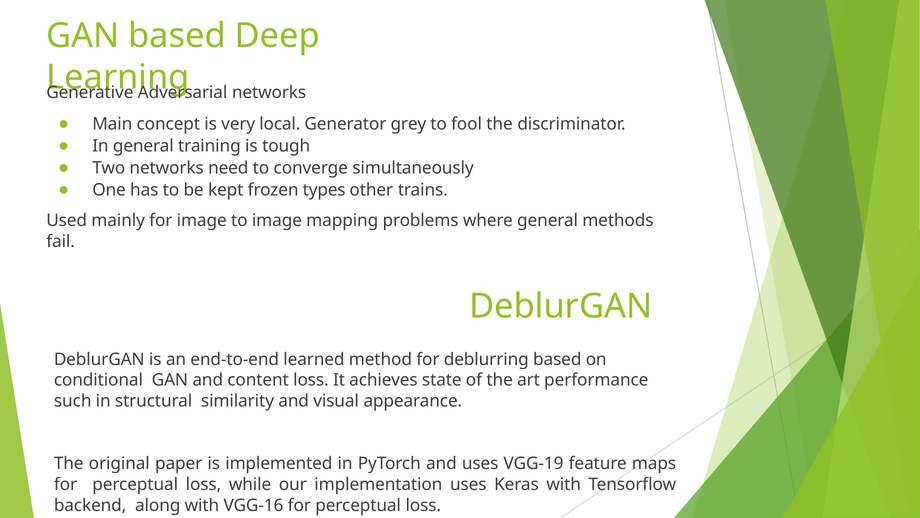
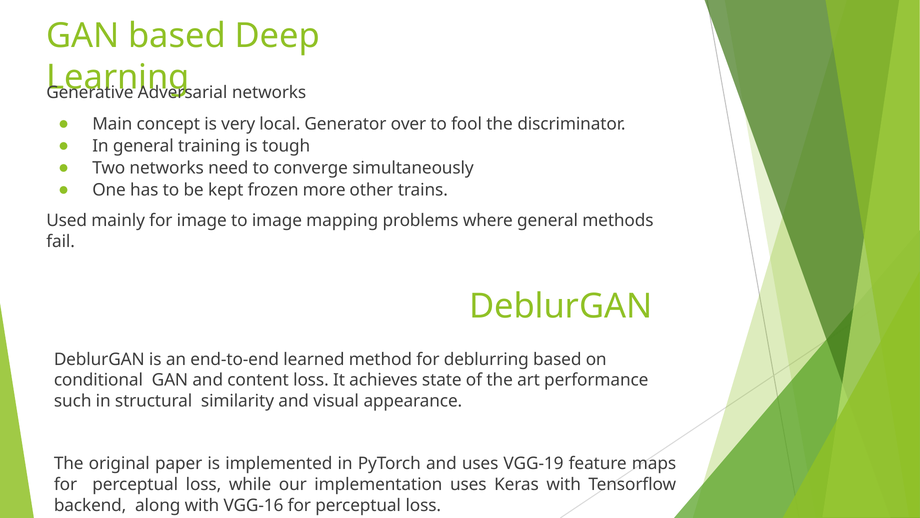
grey: grey -> over (408, 124)
types: types -> more (324, 190)
